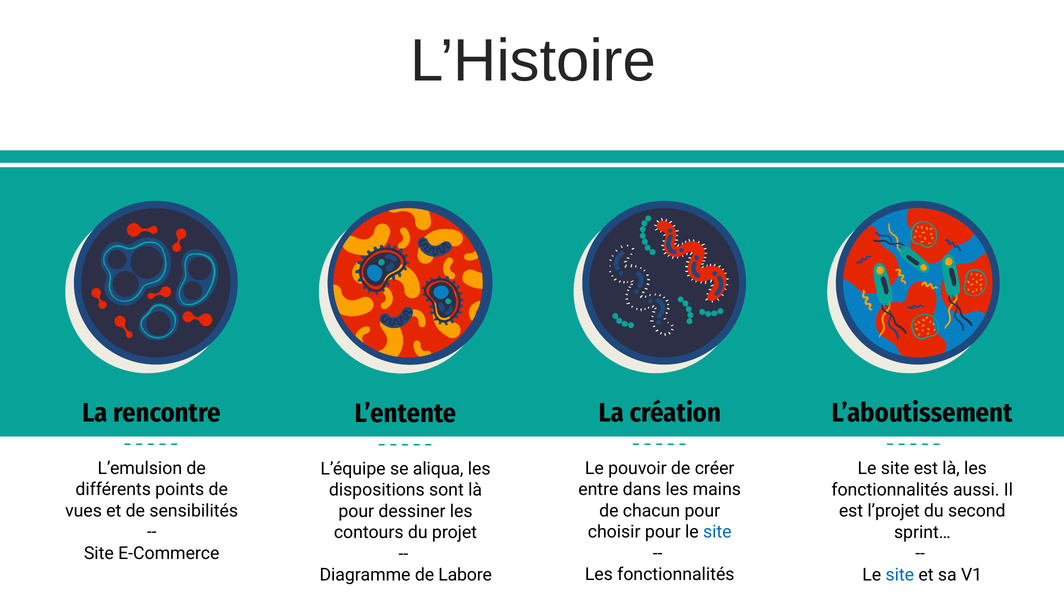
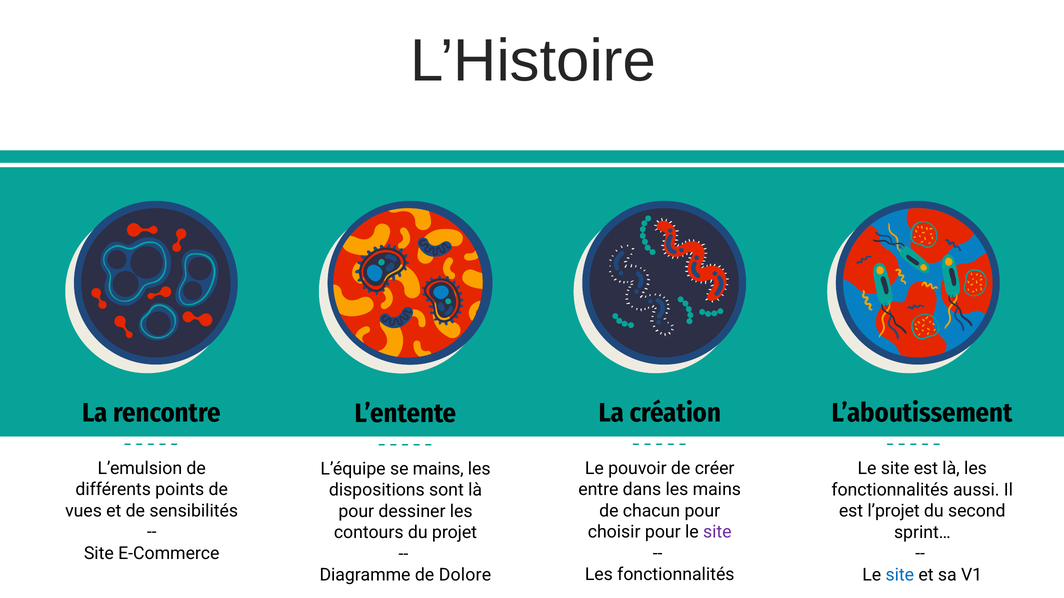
se aliqua: aliqua -> mains (438, 469)
site colour: blue -> purple (717, 533)
Labore: Labore -> Dolore (465, 575)
